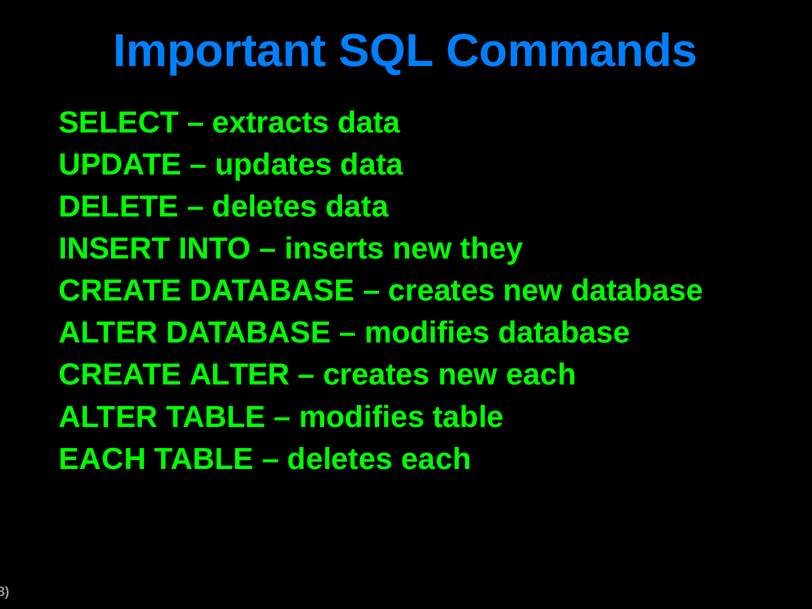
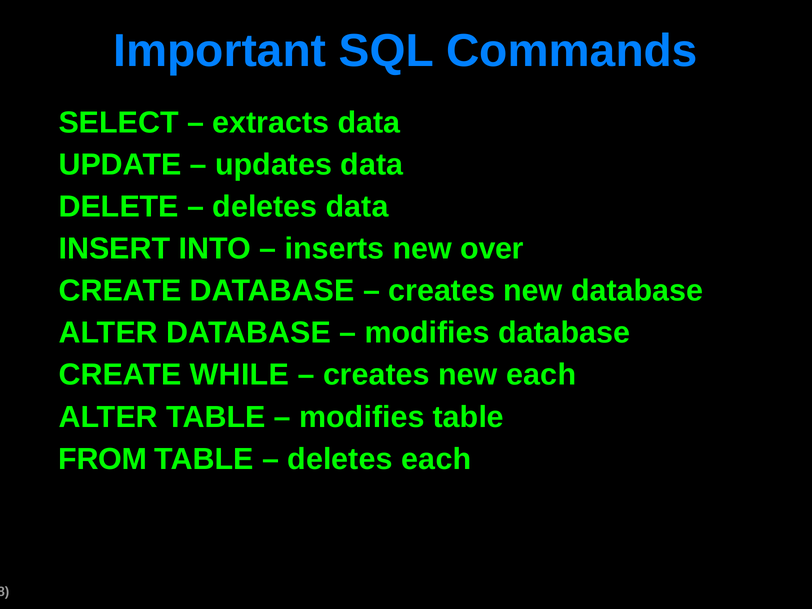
they: they -> over (492, 249)
CREATE ALTER: ALTER -> WHILE (239, 375)
EACH: EACH -> FROM (103, 459)
